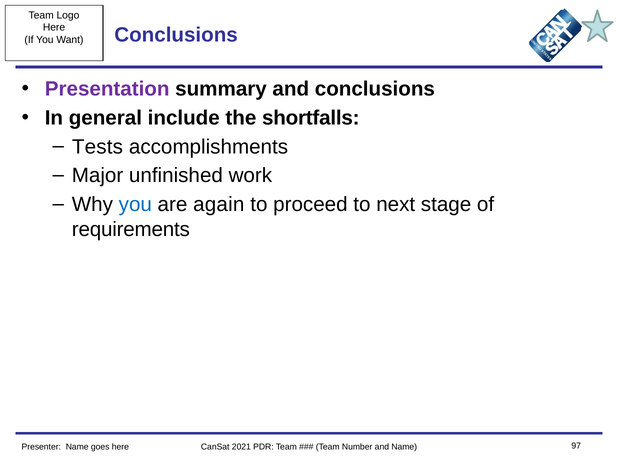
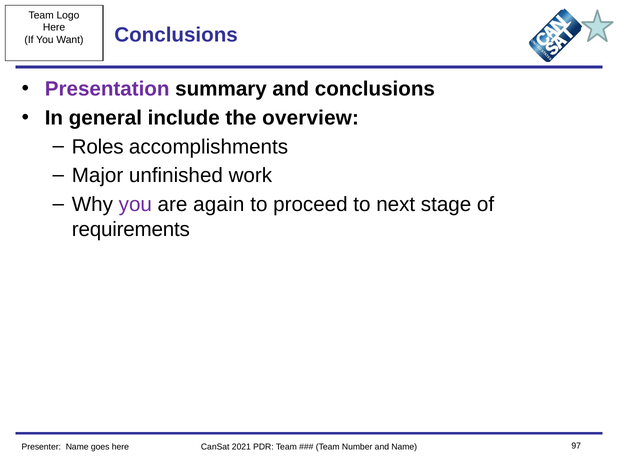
shortfalls: shortfalls -> overview (311, 118)
Tests: Tests -> Roles (98, 147)
you colour: blue -> purple (135, 204)
